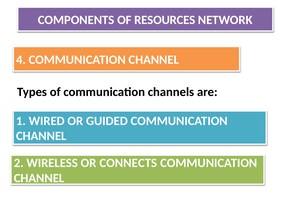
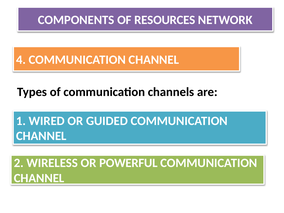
CONNECTS: CONNECTS -> POWERFUL (128, 163)
